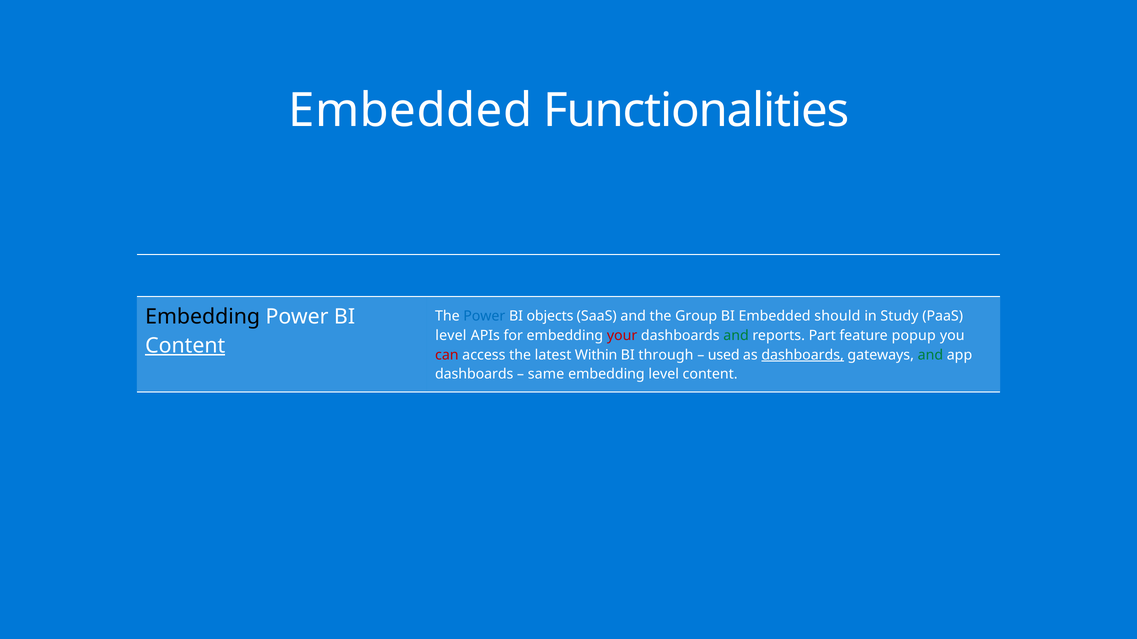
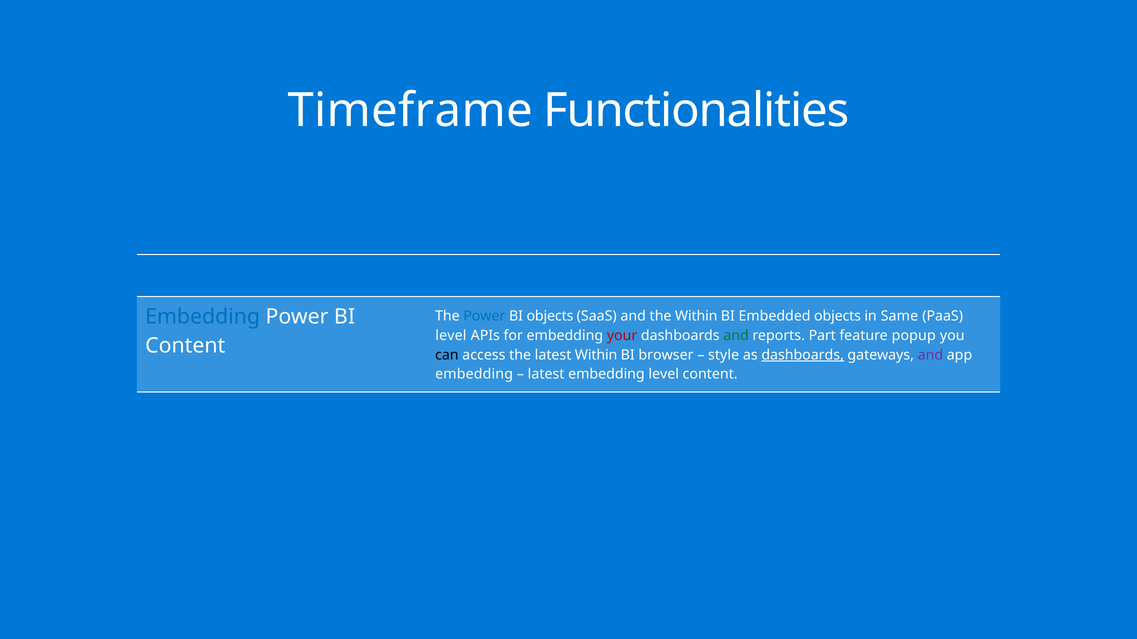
Embedded: Embedded -> Timeframe (410, 111)
Embedding colour: black -> blue (203, 317)
the Group: Group -> Within (696, 316)
Embedded should: should -> objects (838, 316)
Study: Study -> Same (899, 316)
Content underline: present -> none (185, 346)
can colour: red -> black (447, 355)
through: through -> browser (666, 355)
used: used -> style (724, 355)
and colour: green -> purple (930, 355)
dashboards: dashboards -> embedding (474, 374)
same: same -> latest (546, 374)
